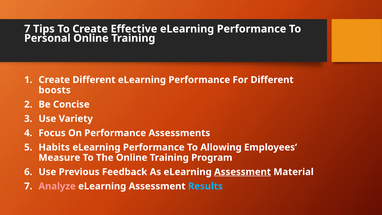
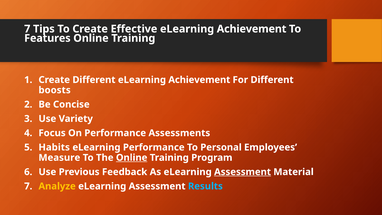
Effective eLearning Performance: Performance -> Achievement (252, 29)
Personal: Personal -> Features (47, 38)
Different eLearning Performance: Performance -> Achievement (199, 80)
Allowing: Allowing -> Personal (221, 147)
Online underline: none -> present (132, 158)
Analyze colour: pink -> yellow (57, 186)
